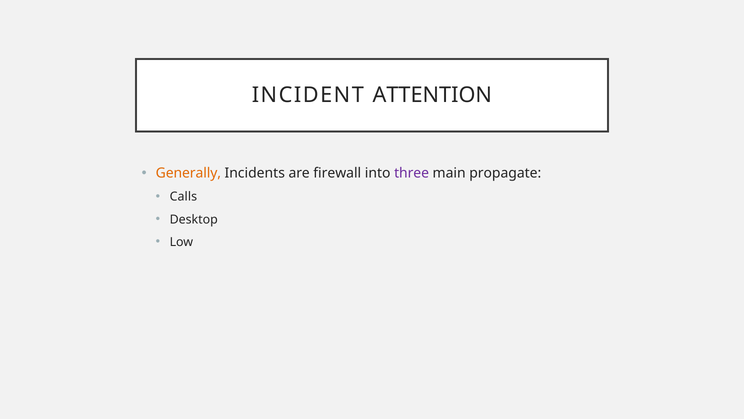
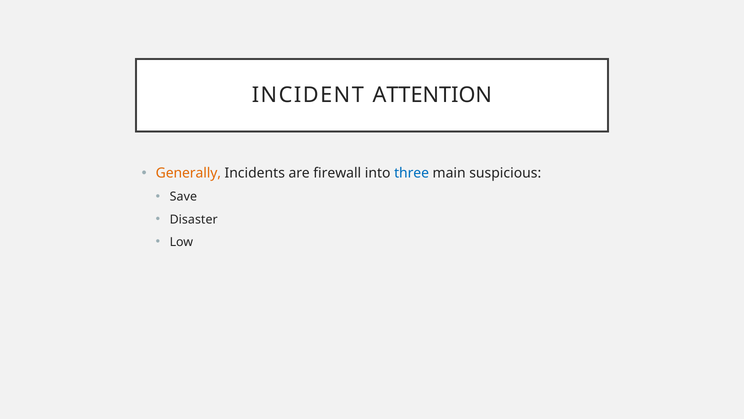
three colour: purple -> blue (412, 173)
propagate: propagate -> suspicious (505, 173)
Calls: Calls -> Save (183, 197)
Desktop: Desktop -> Disaster (194, 219)
